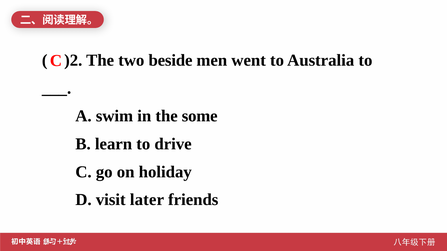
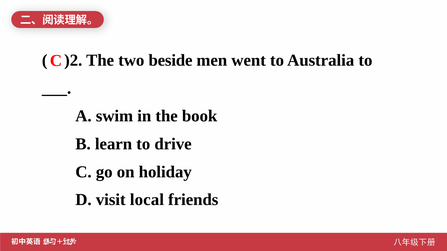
some: some -> book (200, 116)
later: later -> local (147, 200)
